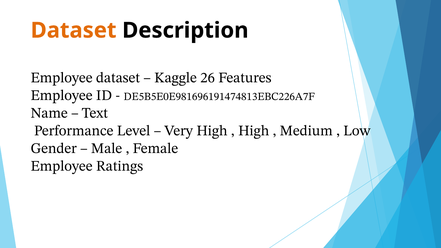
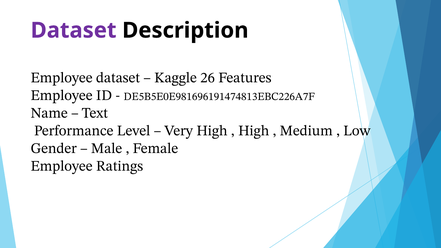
Dataset colour: orange -> purple (74, 30)
